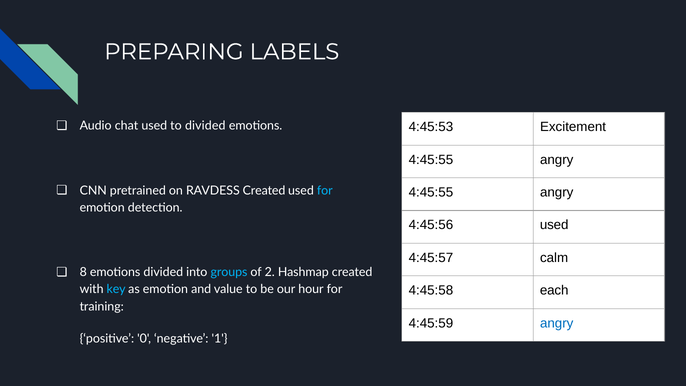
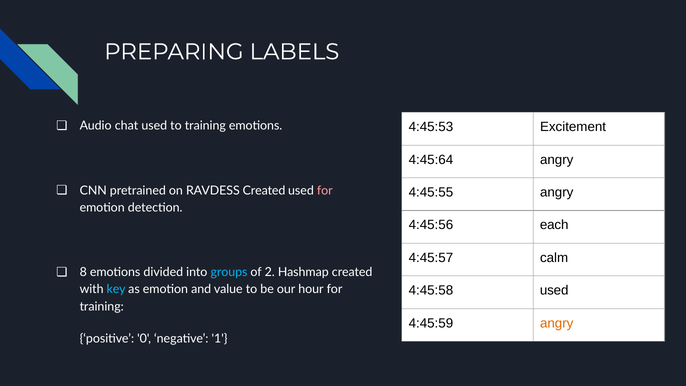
to divided: divided -> training (205, 126)
4:45:55: 4:45:55 -> 4:45:64 (431, 160)
for colour: light blue -> pink (325, 190)
4:45:56 used: used -> each (554, 225)
4:45:58 each: each -> used (554, 290)
angry colour: blue -> orange (557, 323)
